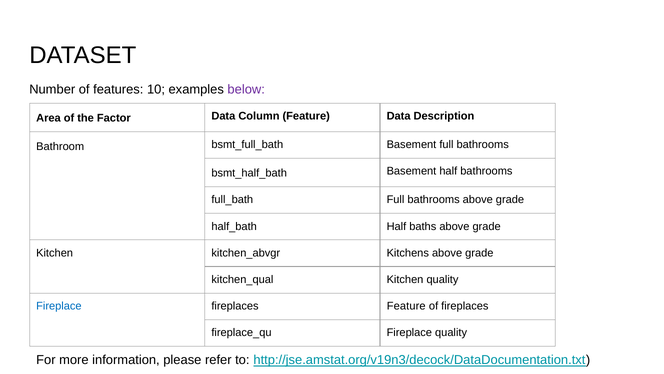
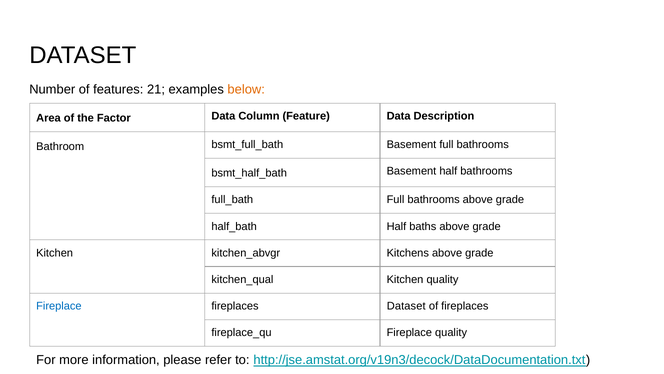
10: 10 -> 21 (156, 89)
below colour: purple -> orange (246, 89)
fireplaces Feature: Feature -> Dataset (406, 306)
